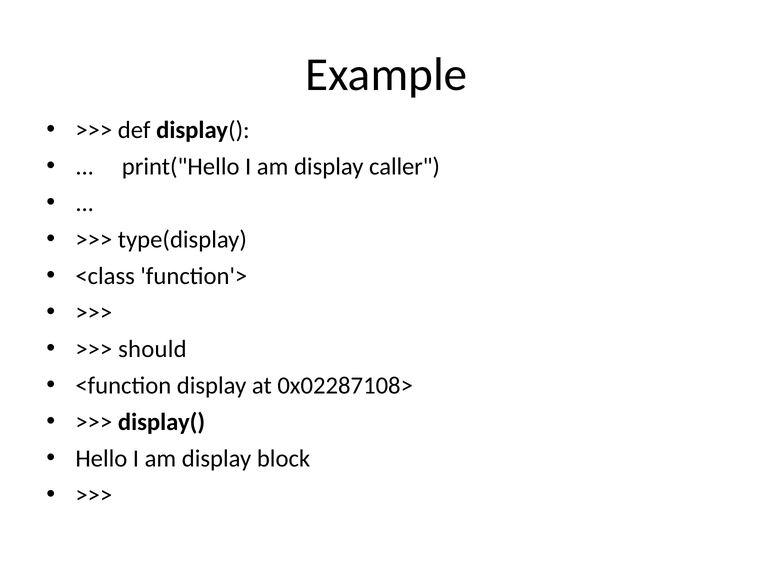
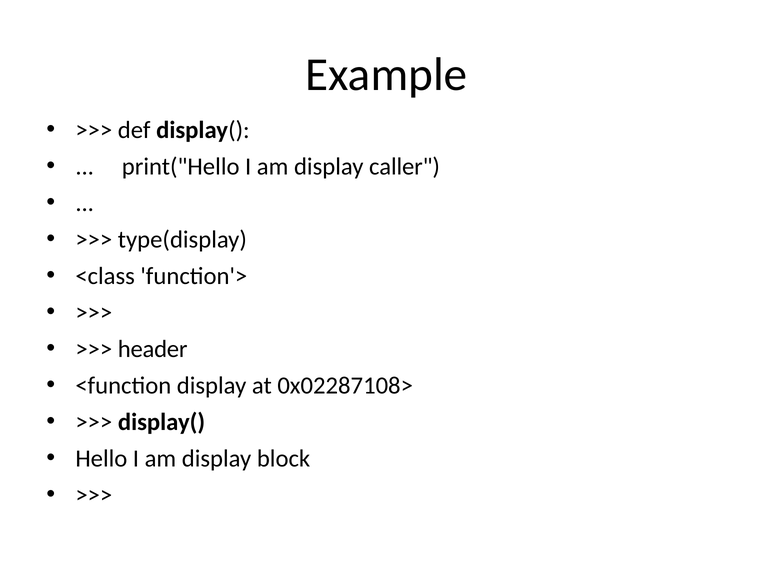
should: should -> header (153, 349)
